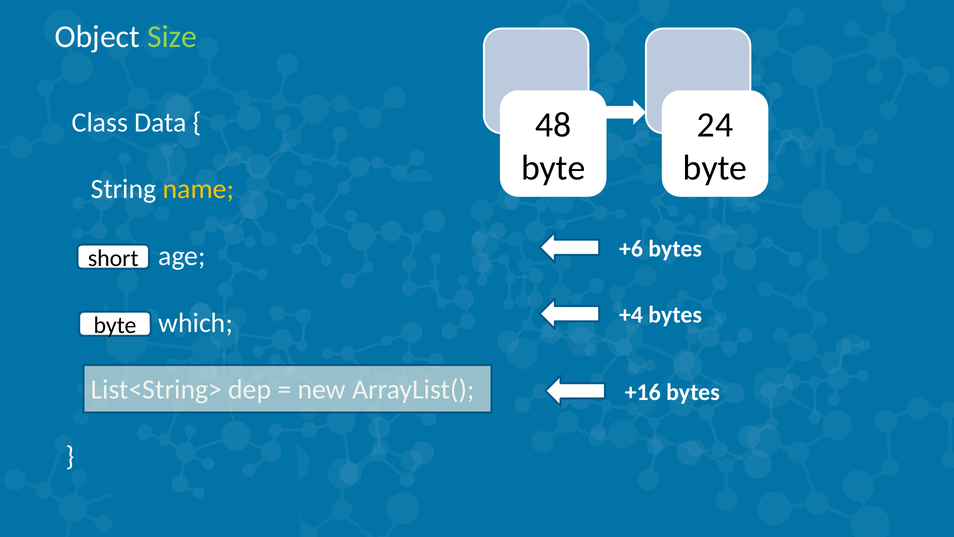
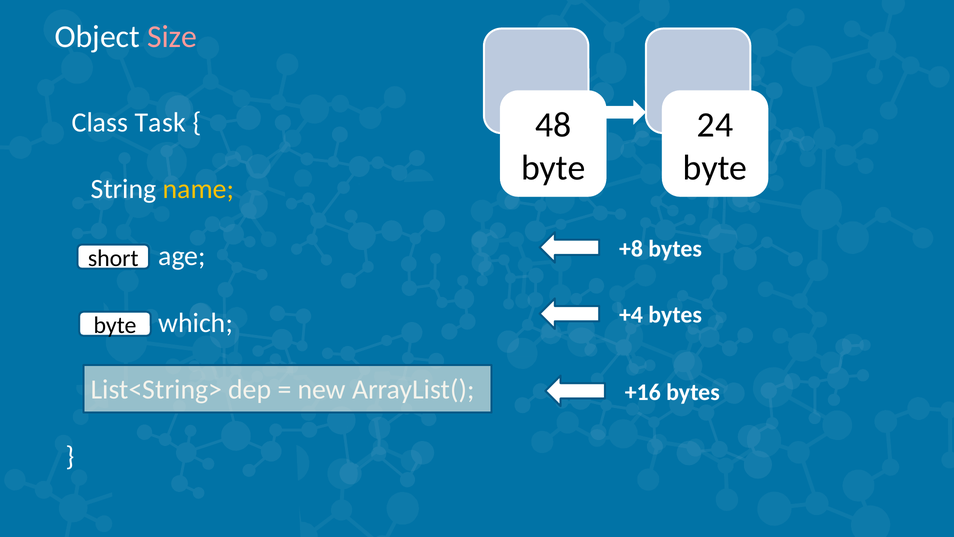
Size colour: light green -> pink (172, 37)
Data: Data -> Task (160, 122)
+6: +6 -> +8 (631, 249)
